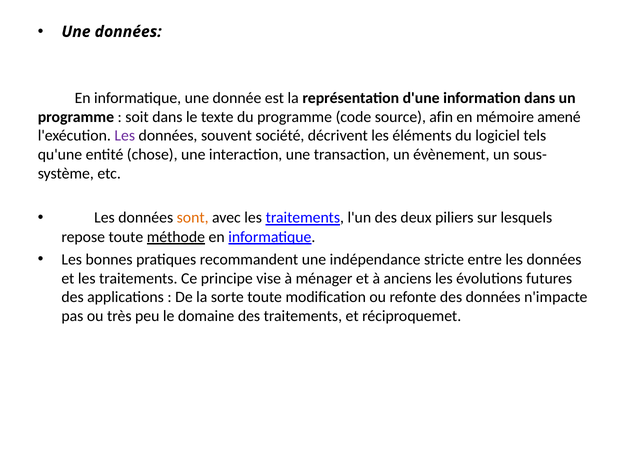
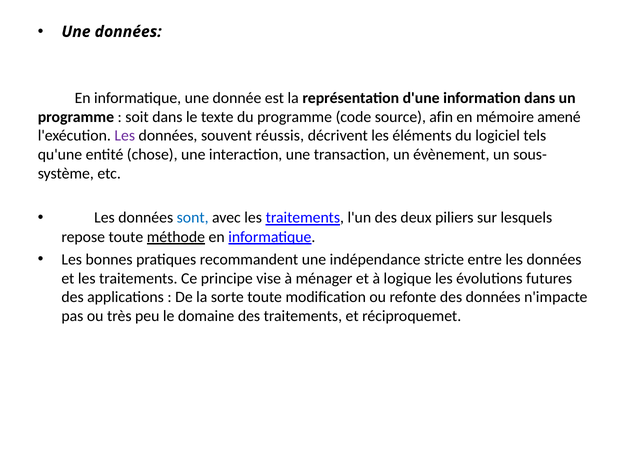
société: société -> réussis (280, 136)
sont colour: orange -> blue (193, 218)
anciens: anciens -> logique (408, 278)
